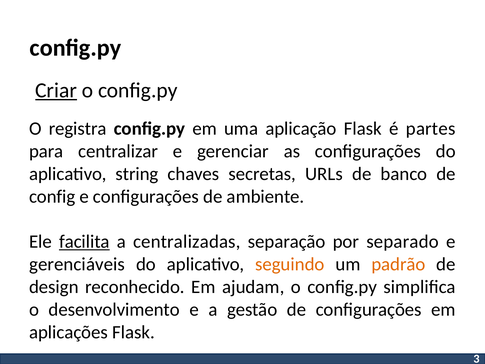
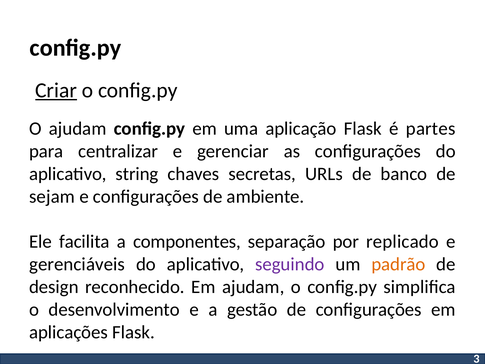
O registra: registra -> ajudam (78, 128)
config: config -> sejam (52, 196)
facilita underline: present -> none (84, 242)
centralizadas: centralizadas -> componentes (187, 242)
separado: separado -> replicado (403, 242)
seguindo colour: orange -> purple (290, 264)
